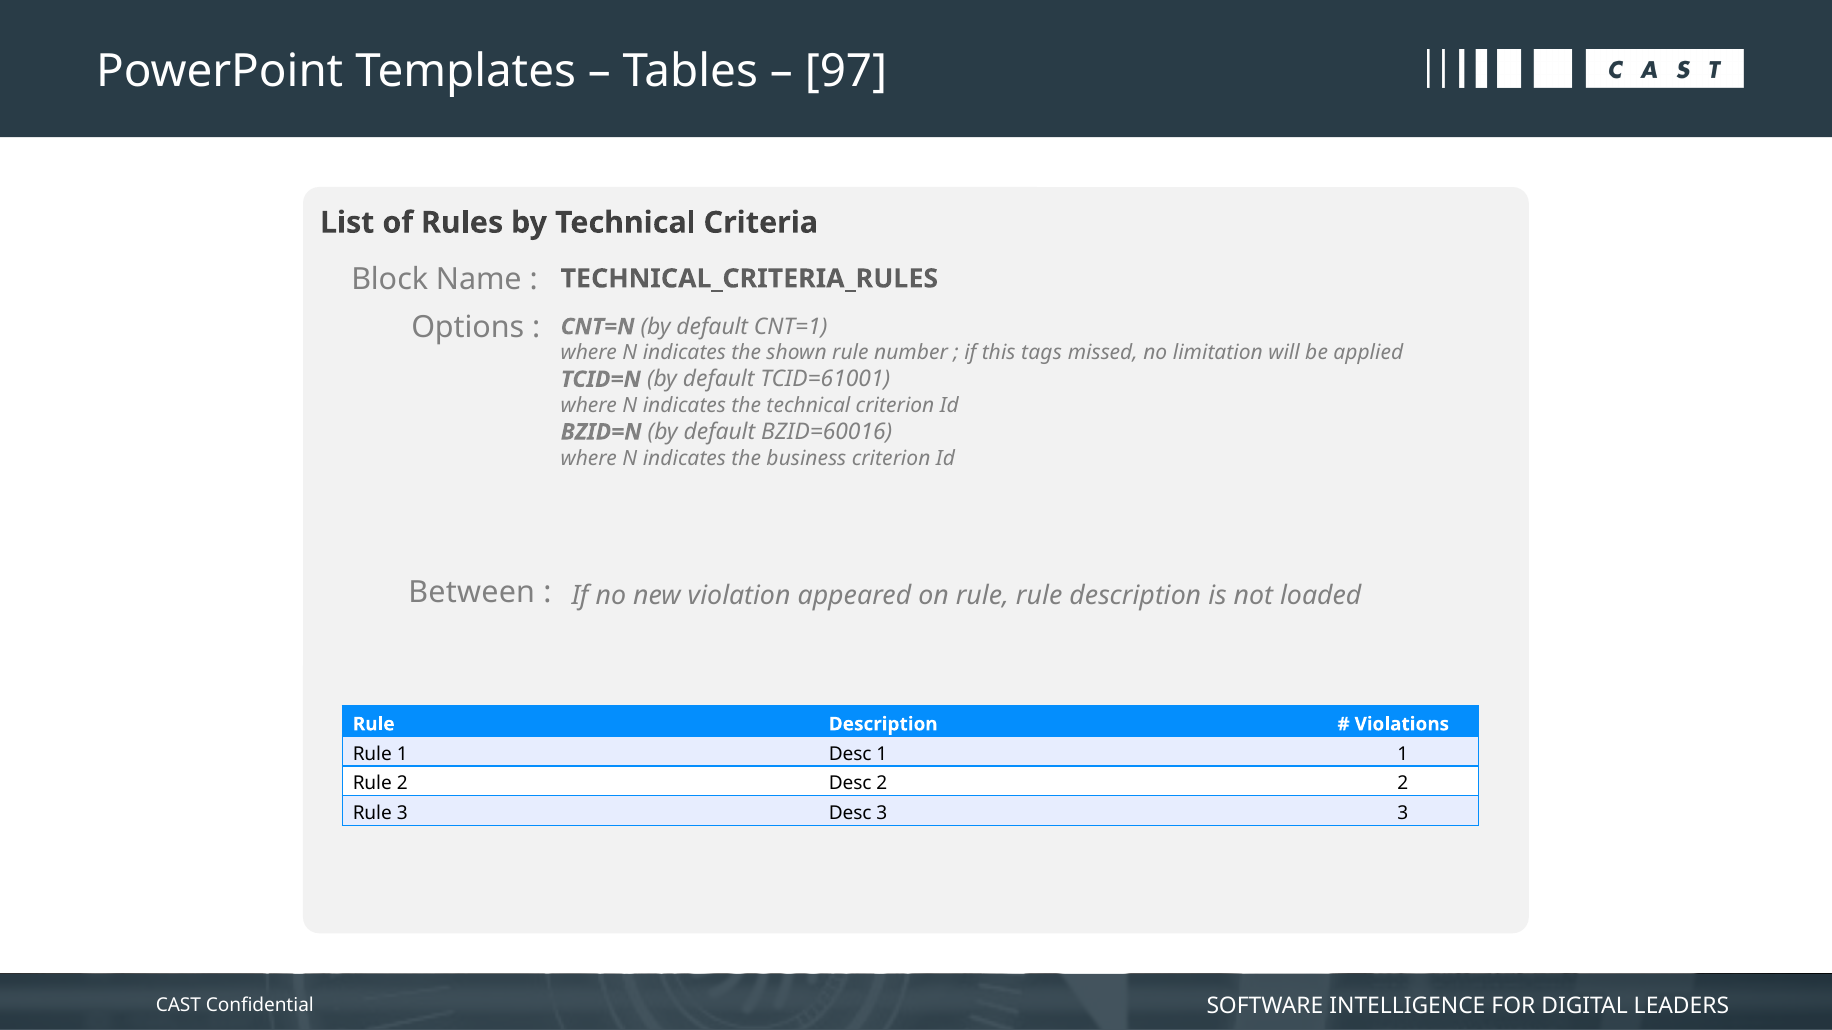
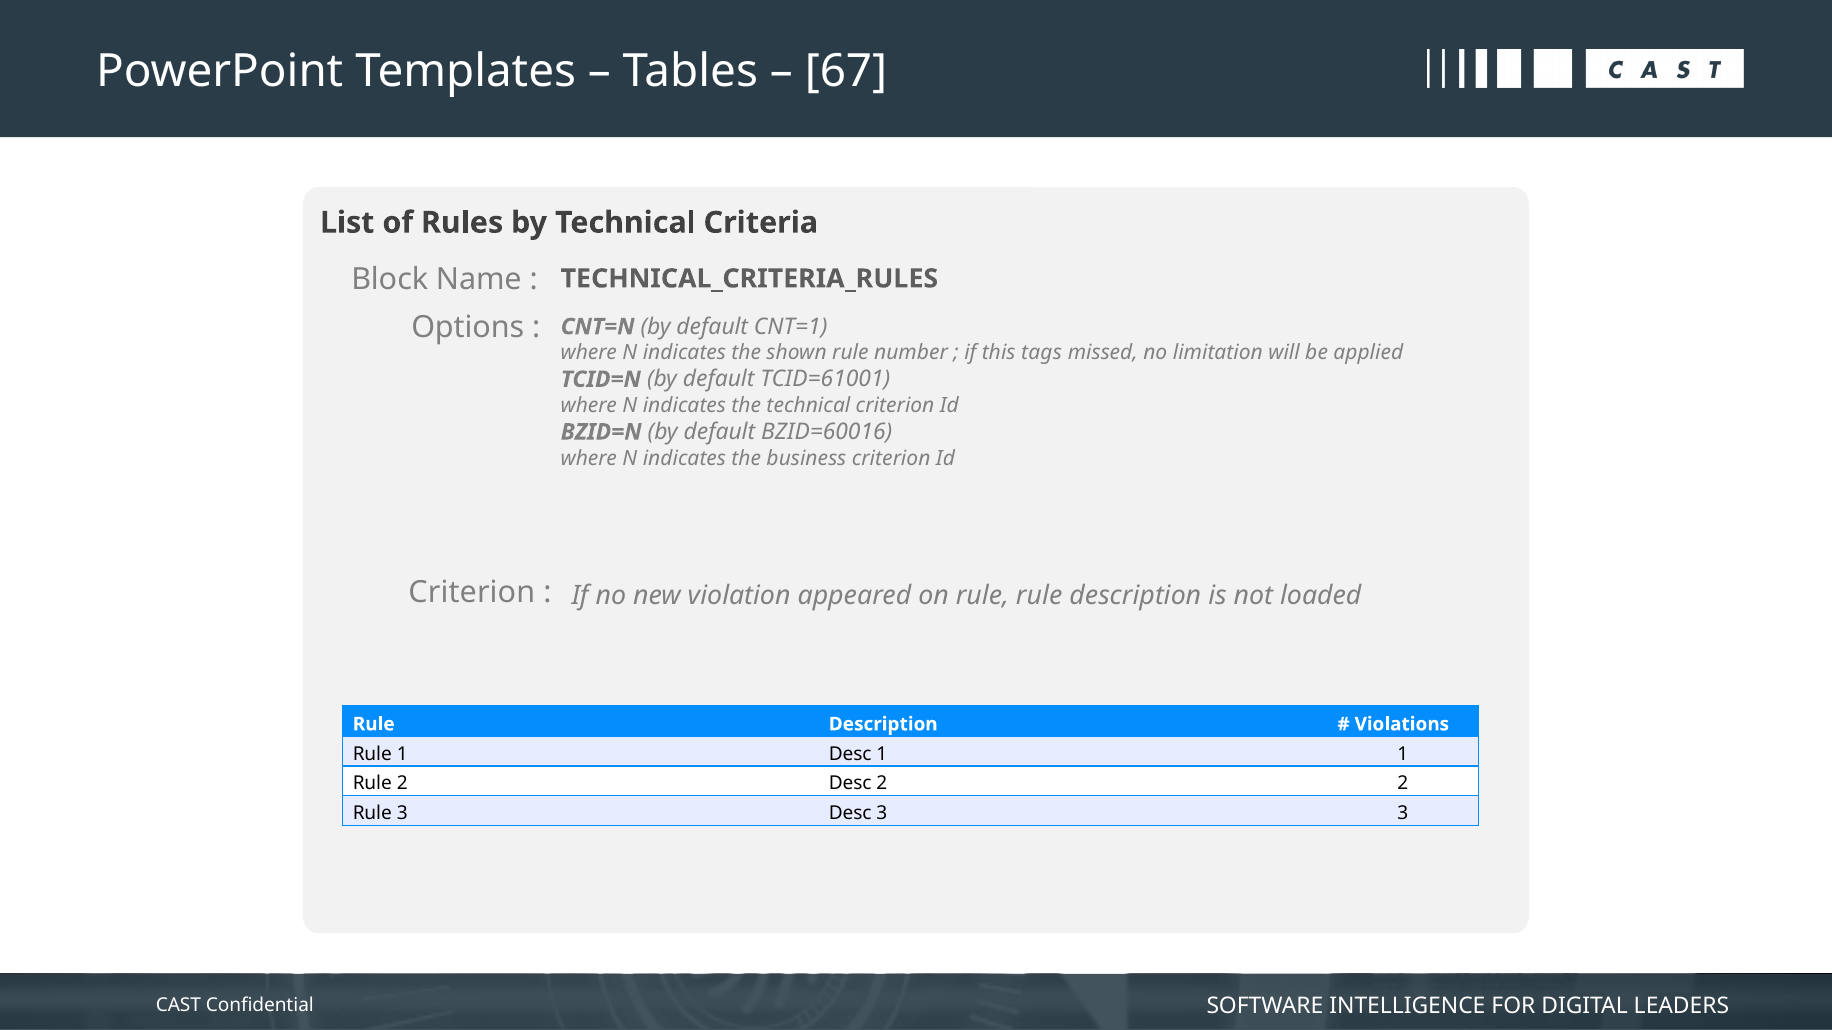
97: 97 -> 67 (846, 71)
Between: Between -> Criterion (472, 593)
